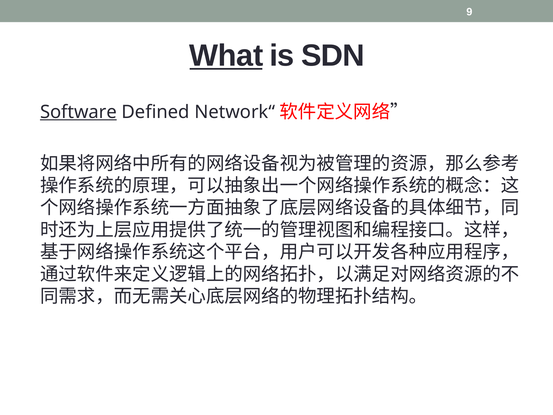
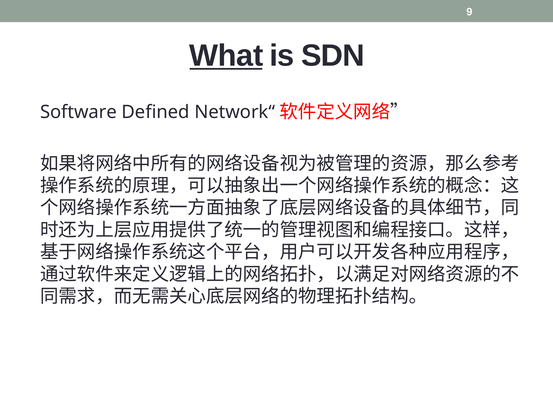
Software underline: present -> none (78, 112)
